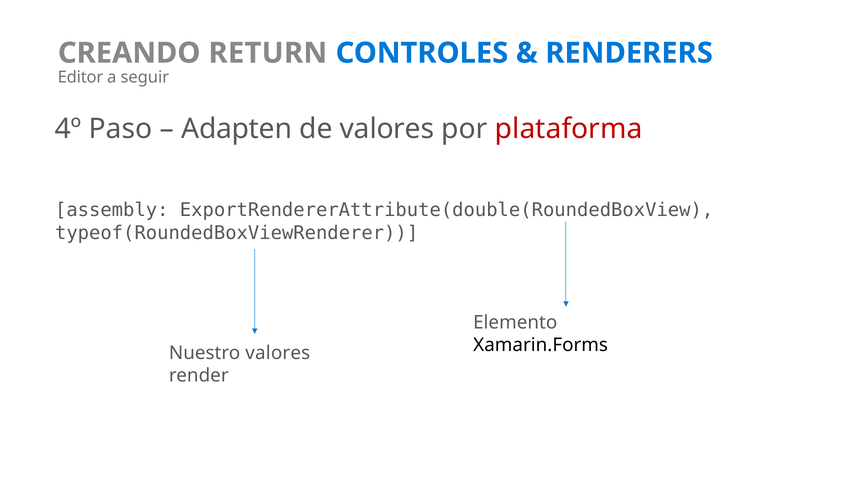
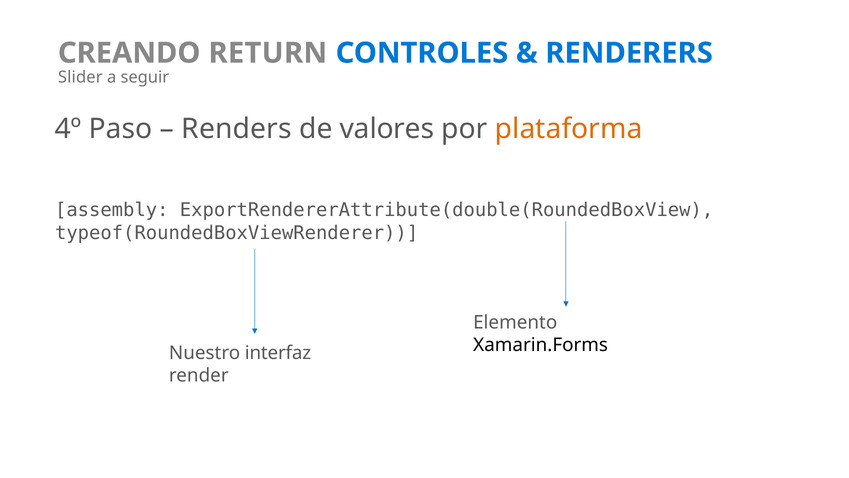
Editor: Editor -> Slider (80, 77)
Adapten: Adapten -> Renders (237, 129)
plataforma colour: red -> orange (569, 129)
Nuestro valores: valores -> interfaz (278, 353)
